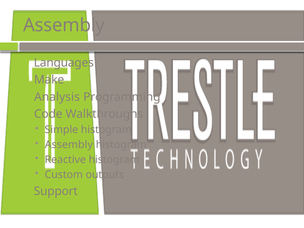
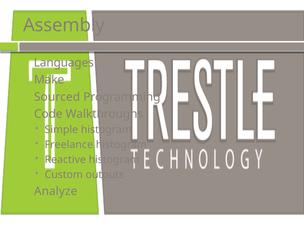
Analysis: Analysis -> Sourced (57, 97)
Assembly: Assembly -> Freelance (69, 145)
Support: Support -> Analyze (56, 191)
